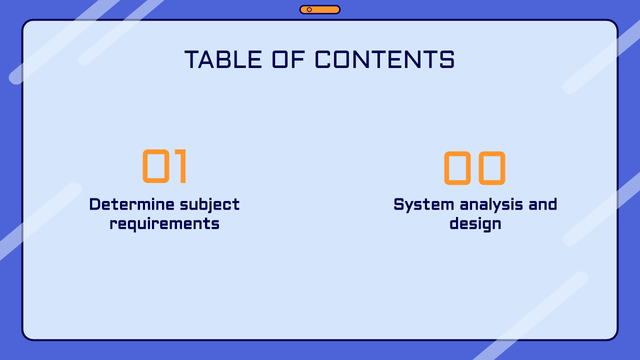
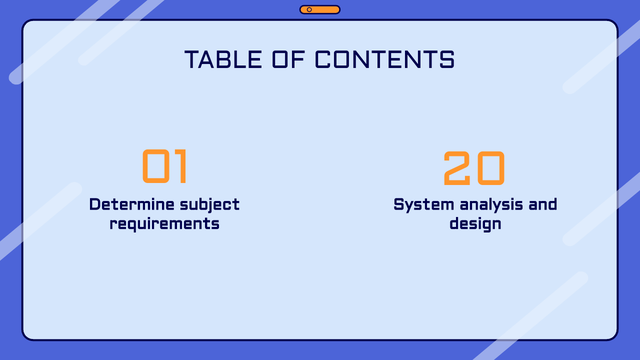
00: 00 -> 20 (475, 170)
